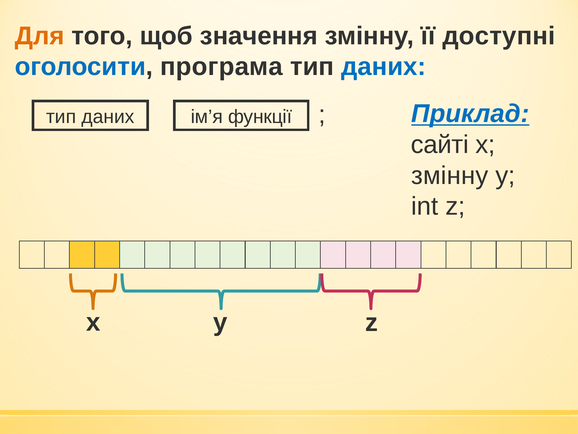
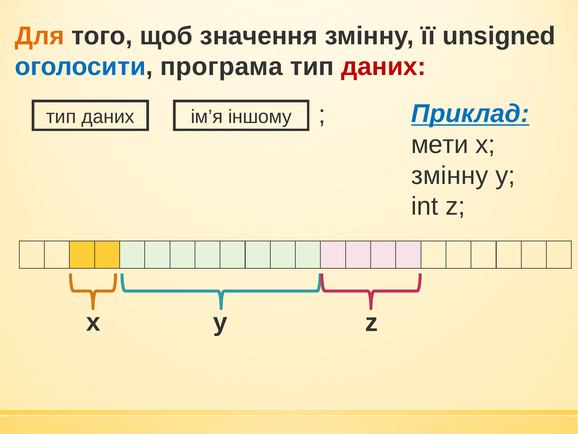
доступні: доступні -> unsigned (499, 36)
даних colour: blue -> red (384, 67)
функції: функції -> іншому (260, 117)
сайті: сайті -> мети (440, 144)
